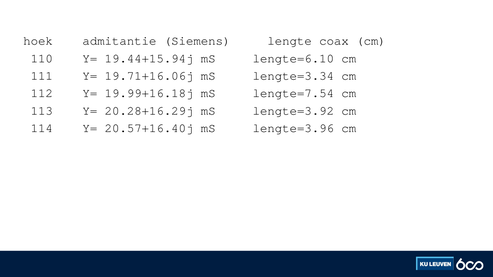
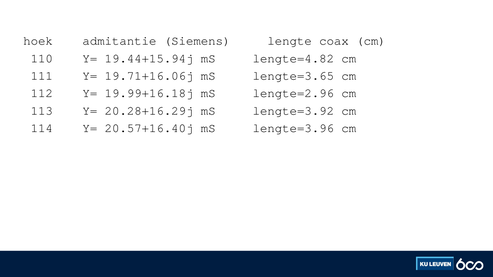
lengte=6.10: lengte=6.10 -> lengte=4.82 (293, 58)
lengte=3.34: lengte=3.34 -> lengte=3.65 (293, 76)
lengte=7.54: lengte=7.54 -> lengte=2.96 (293, 93)
